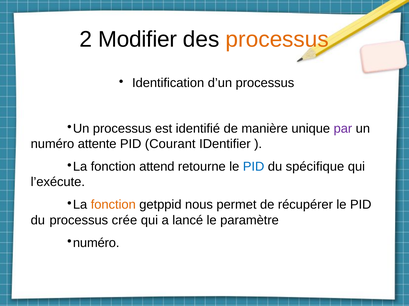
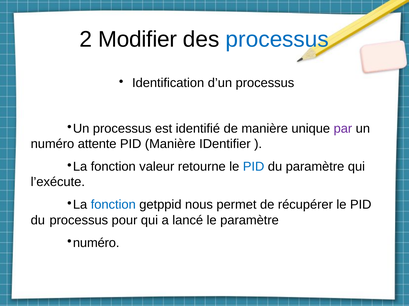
processus colour: orange -> blue (277, 39)
PID Courant: Courant -> Manière (170, 144)
attend: attend -> valeur (157, 167)
du spécifique: spécifique -> paramètre (315, 167)
fonction colour: orange -> blue (113, 205)
crée: crée -> pour (125, 221)
